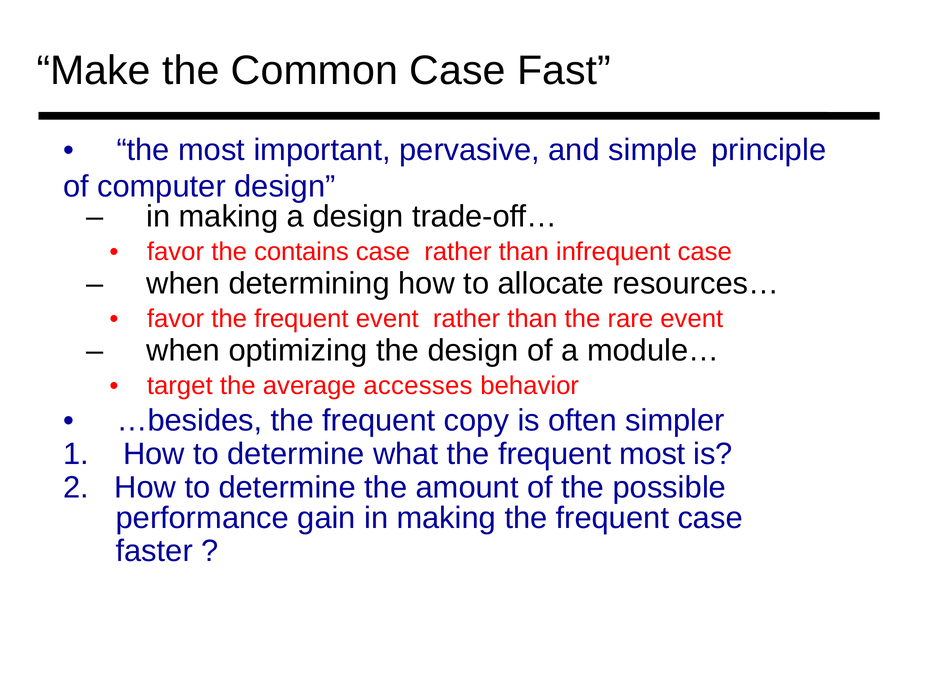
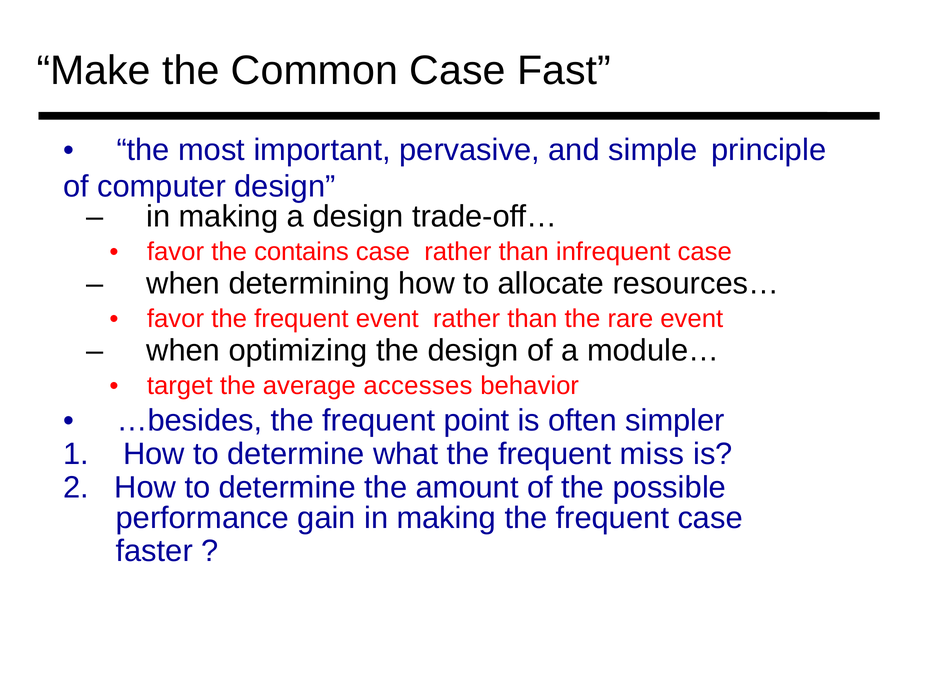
copy: copy -> point (477, 420)
frequent most: most -> miss (652, 454)
